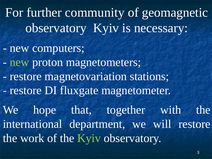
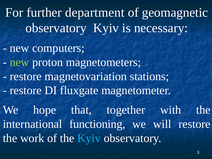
community: community -> department (95, 12)
department: department -> functioning (97, 124)
Kyiv colour: light green -> light blue (89, 138)
